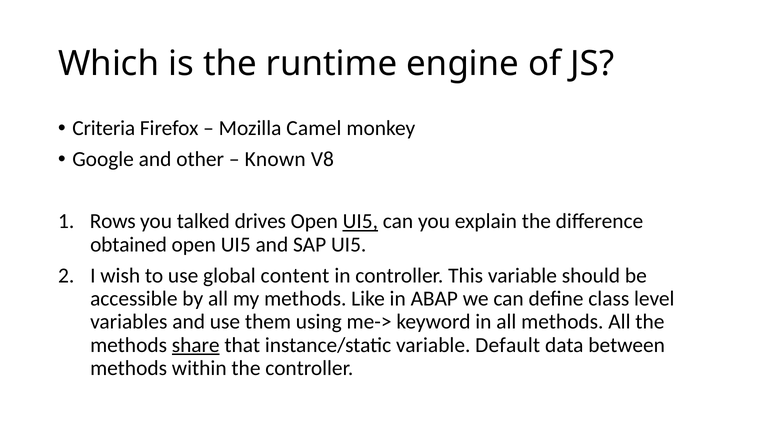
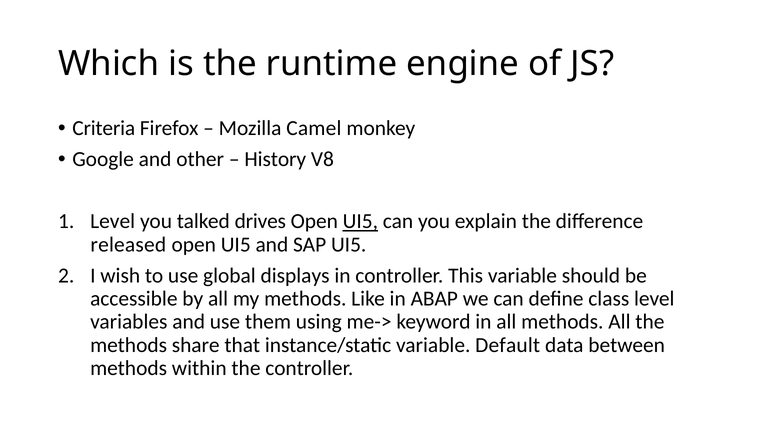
Known: Known -> History (275, 159)
Rows: Rows -> Level (113, 221)
obtained: obtained -> released (128, 245)
content: content -> displays (295, 276)
share underline: present -> none (196, 345)
